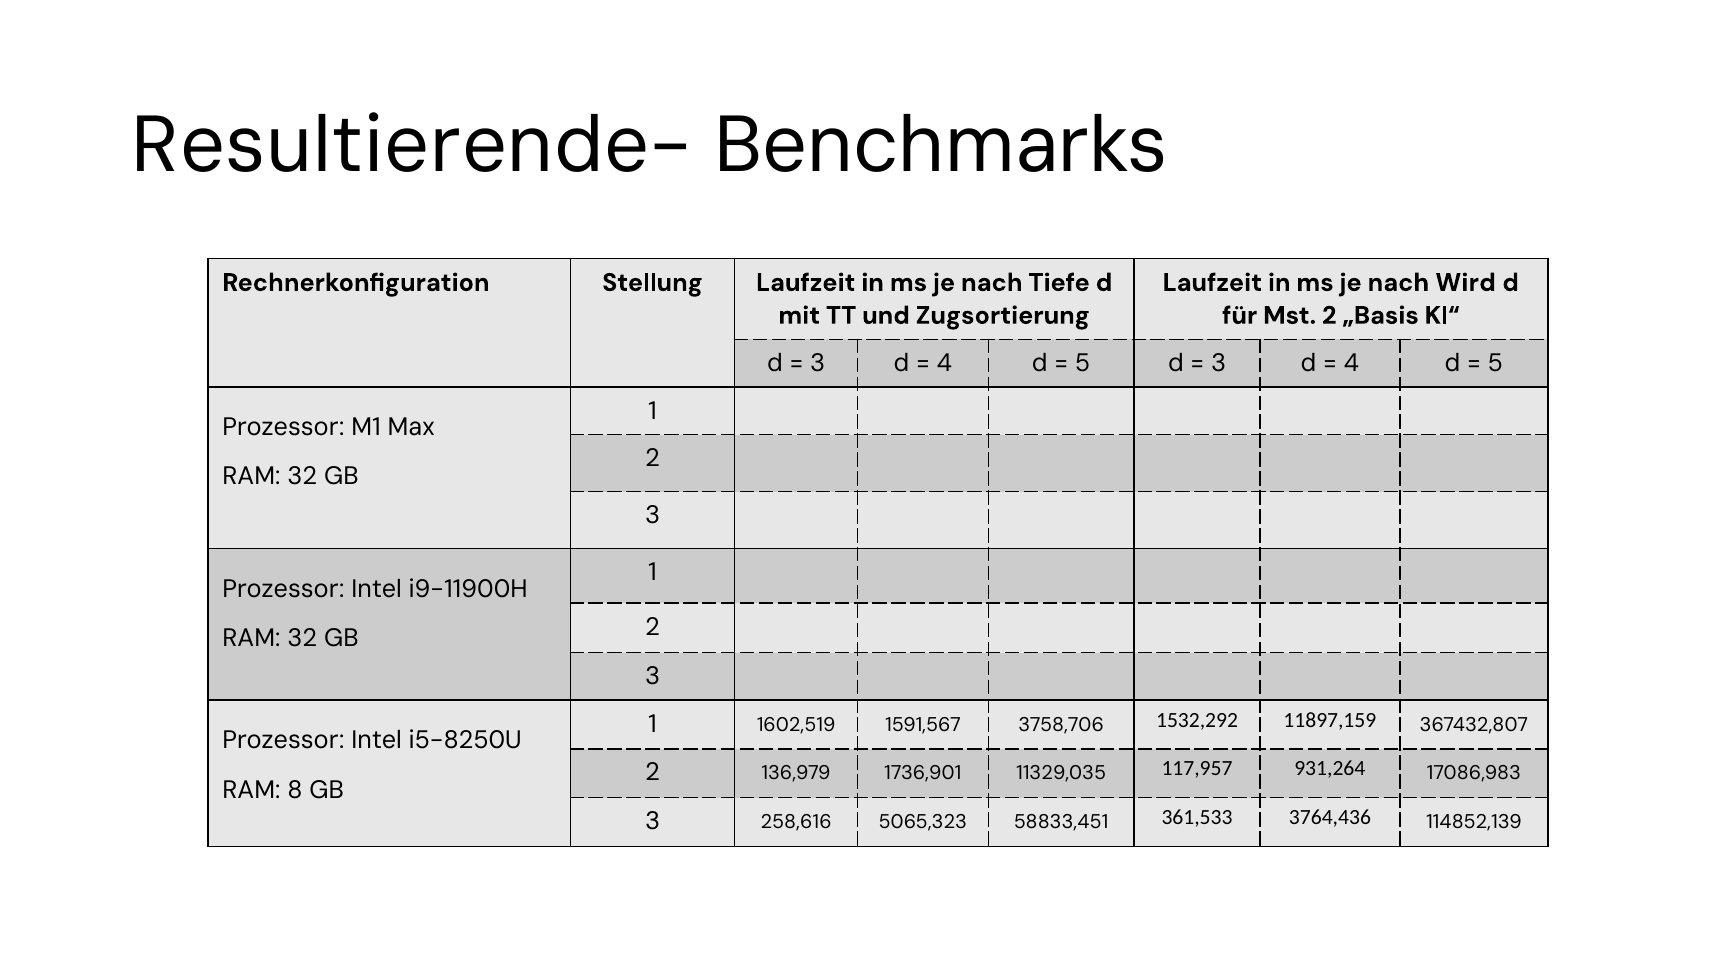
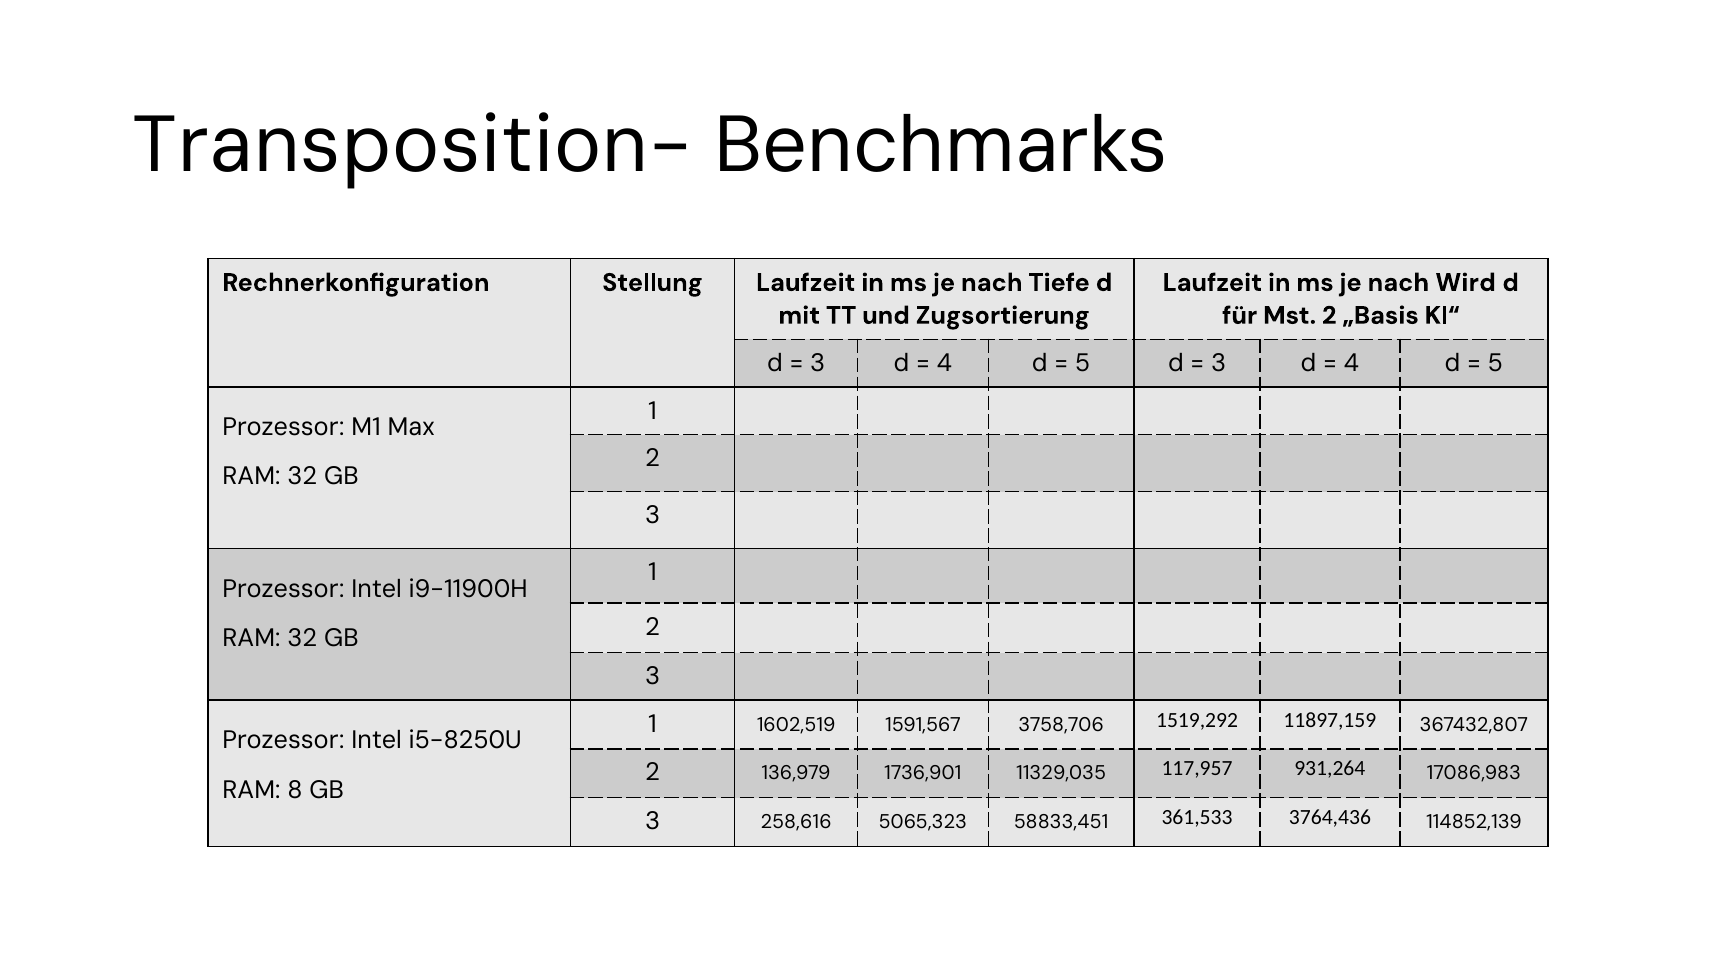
Resultierende-: Resultierende- -> Transposition- (412, 145)
1532,292: 1532,292 -> 1519,292 (1197, 720)
